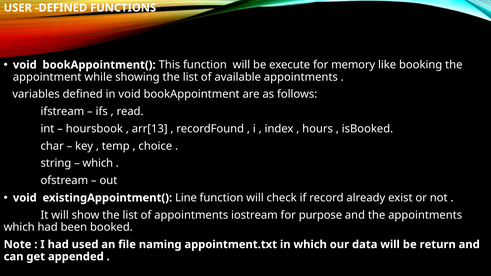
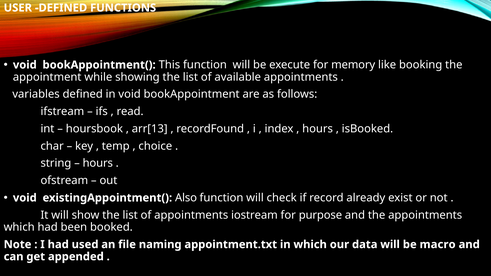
which: which -> hours (98, 163)
Line: Line -> Also (186, 198)
return: return -> macro (438, 245)
